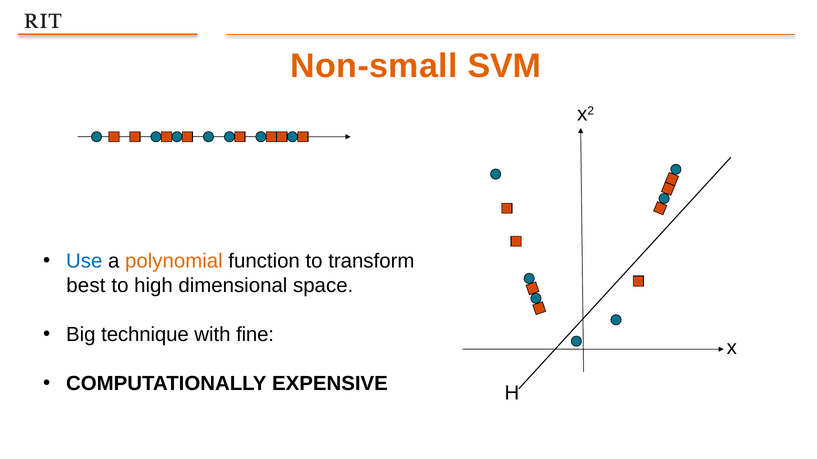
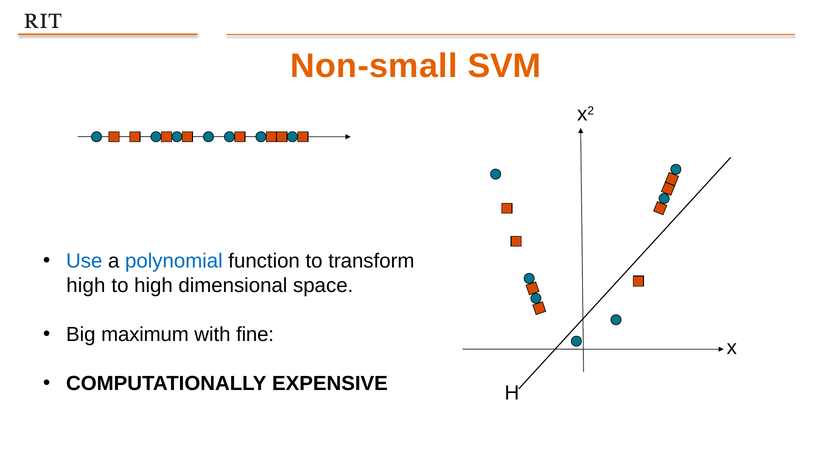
polynomial colour: orange -> blue (174, 262)
best: best -> high (86, 286)
technique: technique -> maximum (145, 335)
